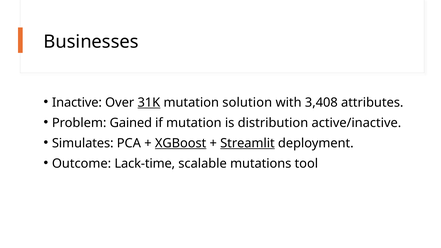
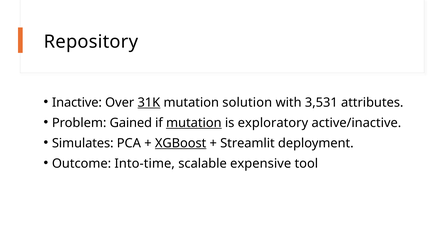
Businesses: Businesses -> Repository (91, 42)
3,408: 3,408 -> 3,531 (321, 103)
mutation underline: none -> present (194, 123)
distribution: distribution -> exploratory (273, 123)
Streamlit underline: present -> none (247, 143)
Lack-time: Lack-time -> Into-time (145, 164)
mutations: mutations -> expensive (261, 164)
